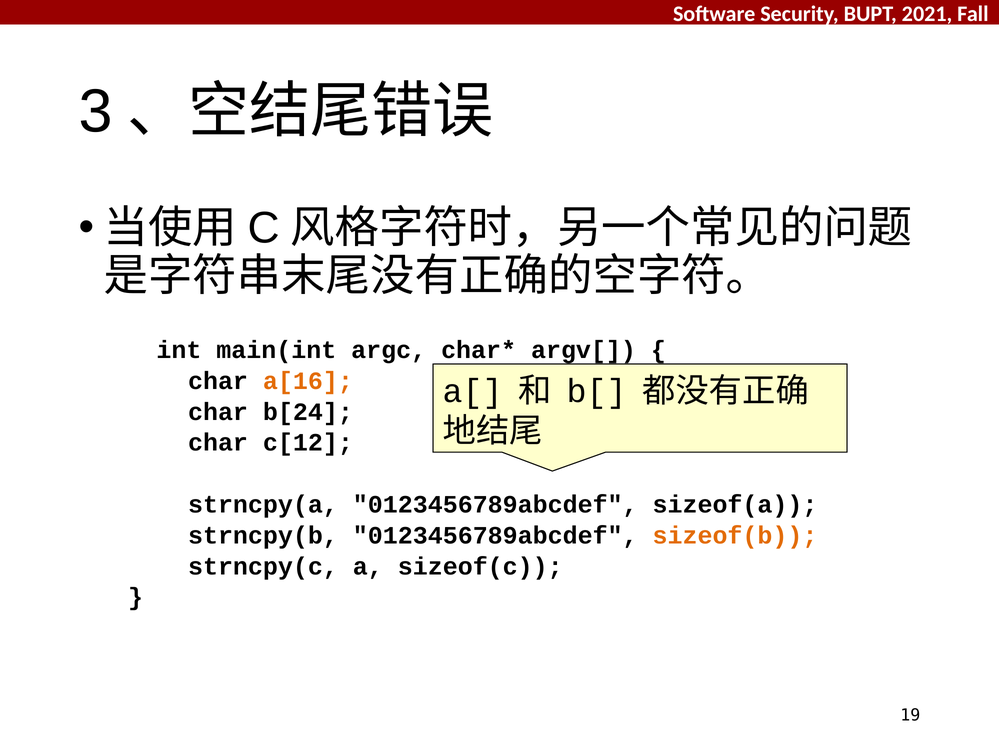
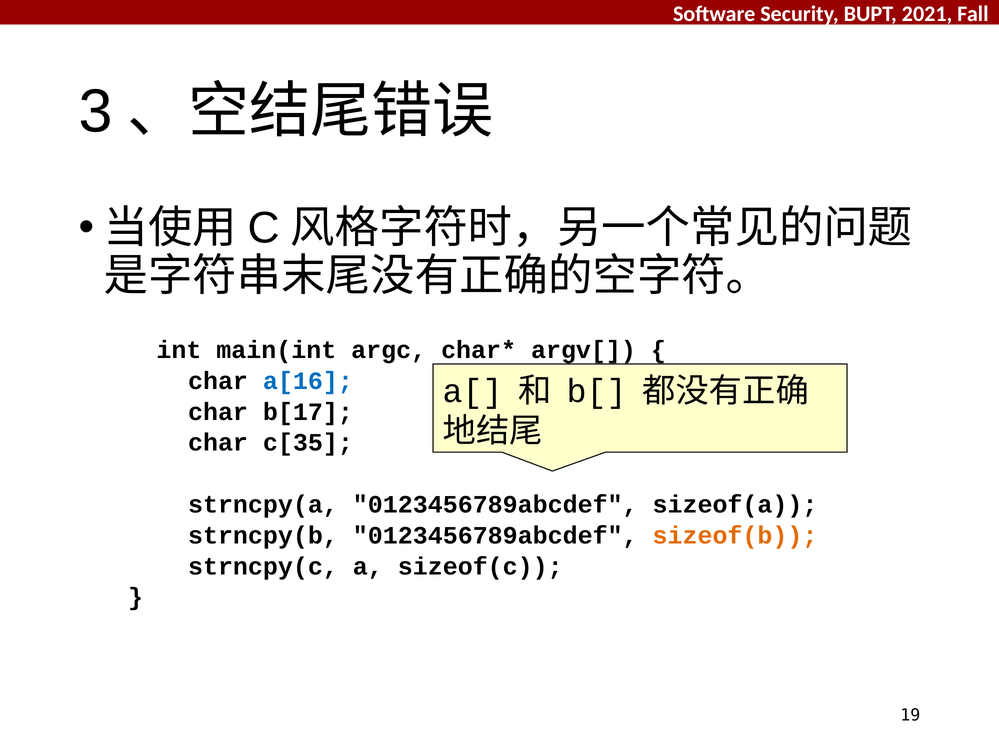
a[16 colour: orange -> blue (308, 381)
b[24: b[24 -> b[17 (308, 412)
c[12: c[12 -> c[35 (308, 443)
